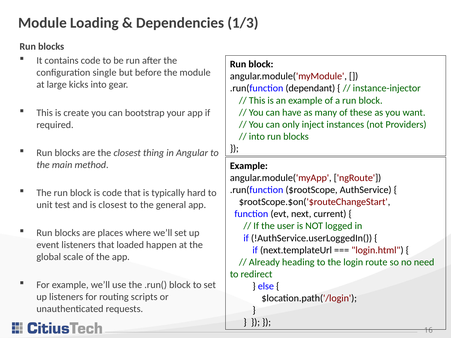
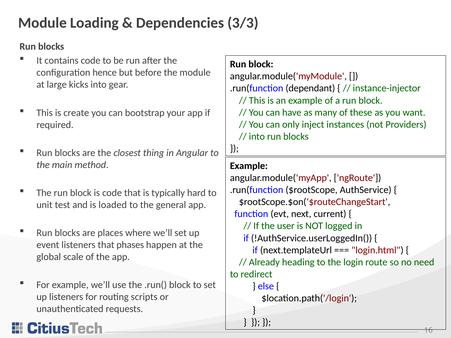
1/3: 1/3 -> 3/3 (243, 23)
single: single -> hence (105, 73)
is closest: closest -> loaded (113, 205)
loaded: loaded -> phases (130, 245)
